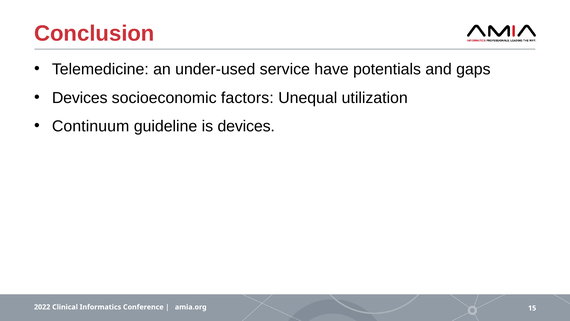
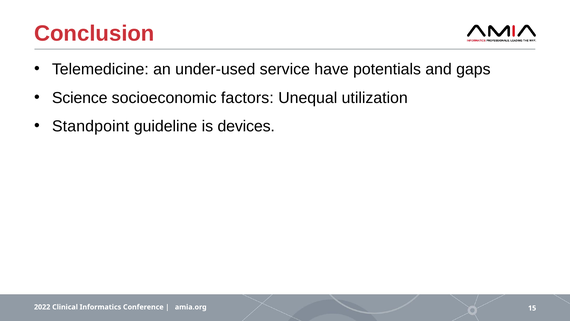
Devices: Devices -> Science (80, 98)
Continuum: Continuum -> Standpoint (91, 126)
